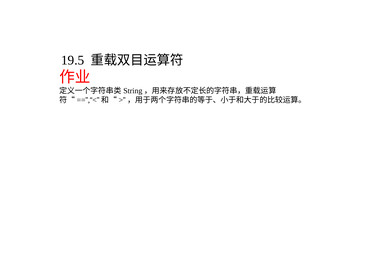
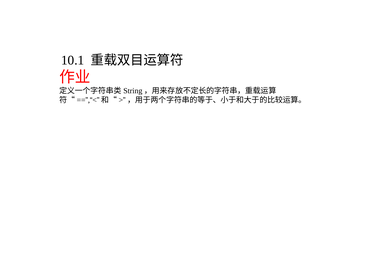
19.5: 19.5 -> 10.1 (73, 60)
